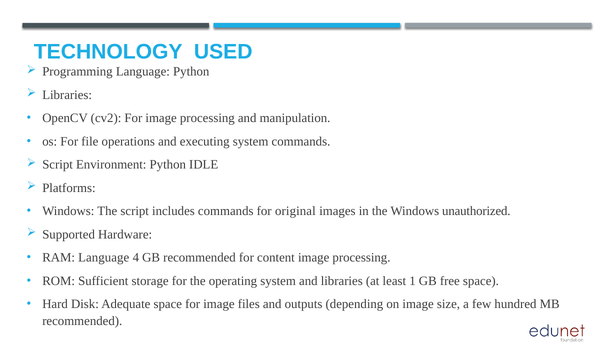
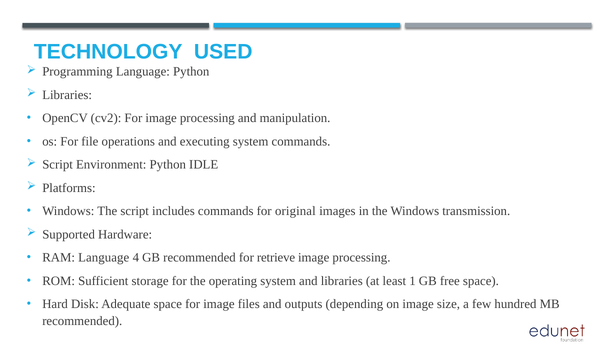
unauthorized: unauthorized -> transmission (476, 211)
content: content -> retrieve (276, 258)
